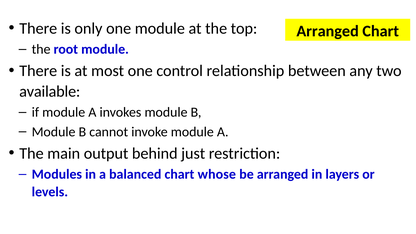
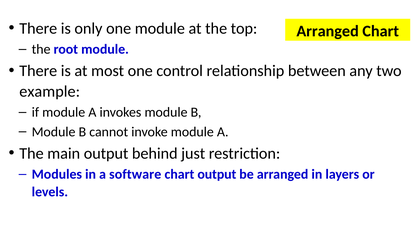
available: available -> example (50, 91)
balanced: balanced -> software (135, 174)
chart whose: whose -> output (217, 174)
